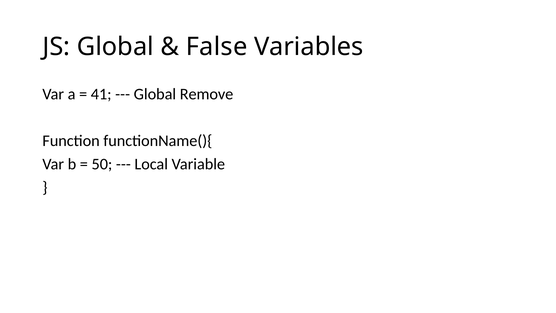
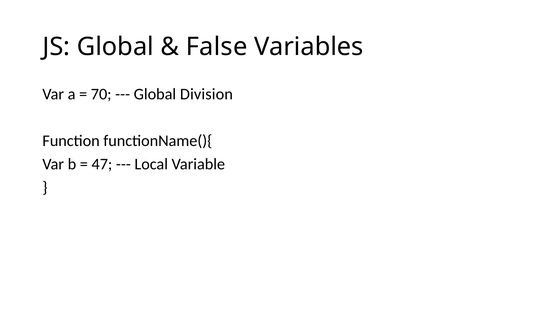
41: 41 -> 70 (101, 94)
Remove: Remove -> Division (206, 94)
50: 50 -> 47 (102, 164)
